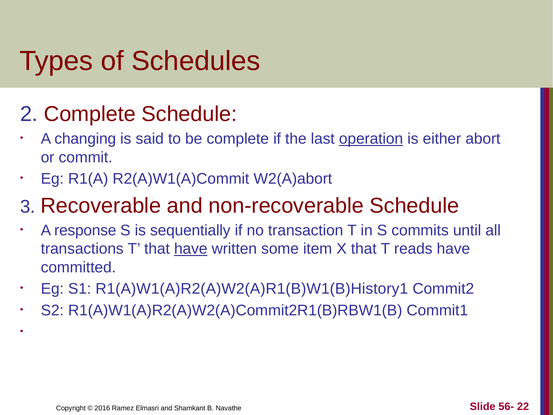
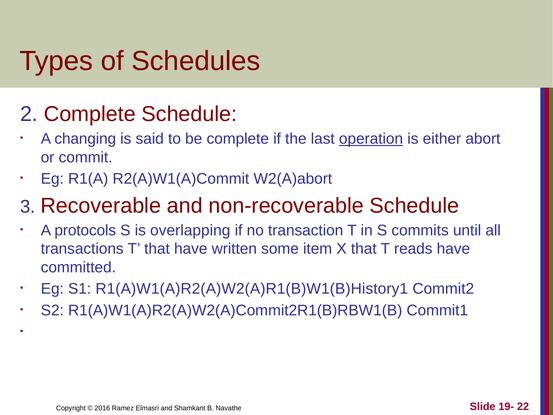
response: response -> protocols (85, 230)
sequentially: sequentially -> overlapping (190, 230)
have underline: present -> none (191, 249)
56-: 56- -> 19- (506, 406)
